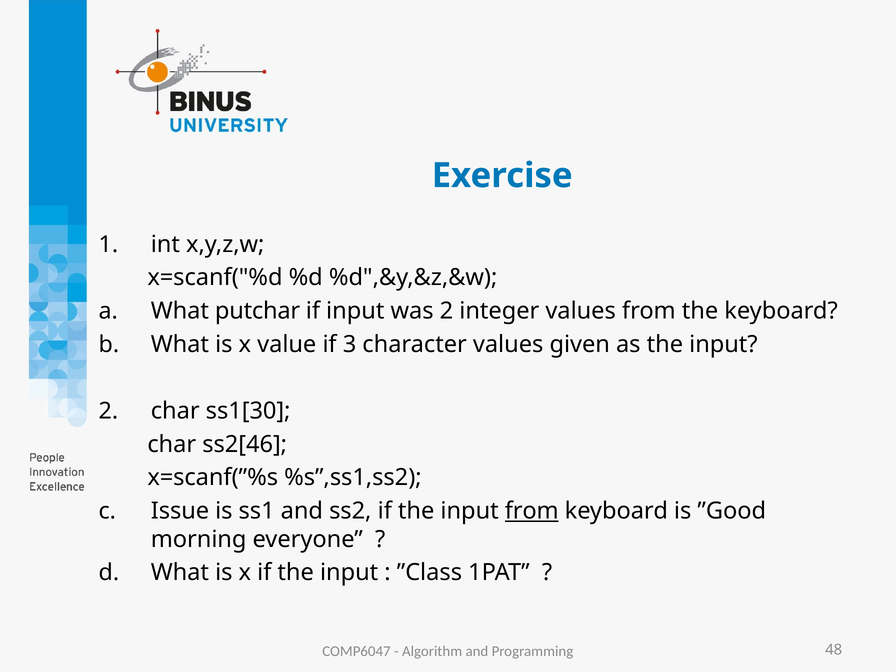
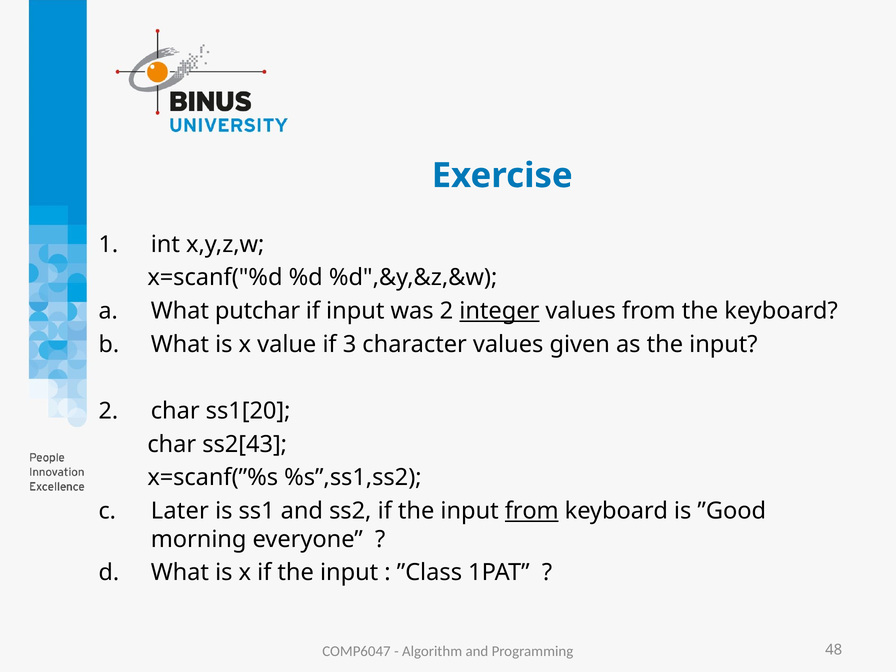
integer underline: none -> present (499, 311)
ss1[30: ss1[30 -> ss1[20 (248, 411)
ss2[46: ss2[46 -> ss2[43 (245, 444)
Issue: Issue -> Later (180, 511)
